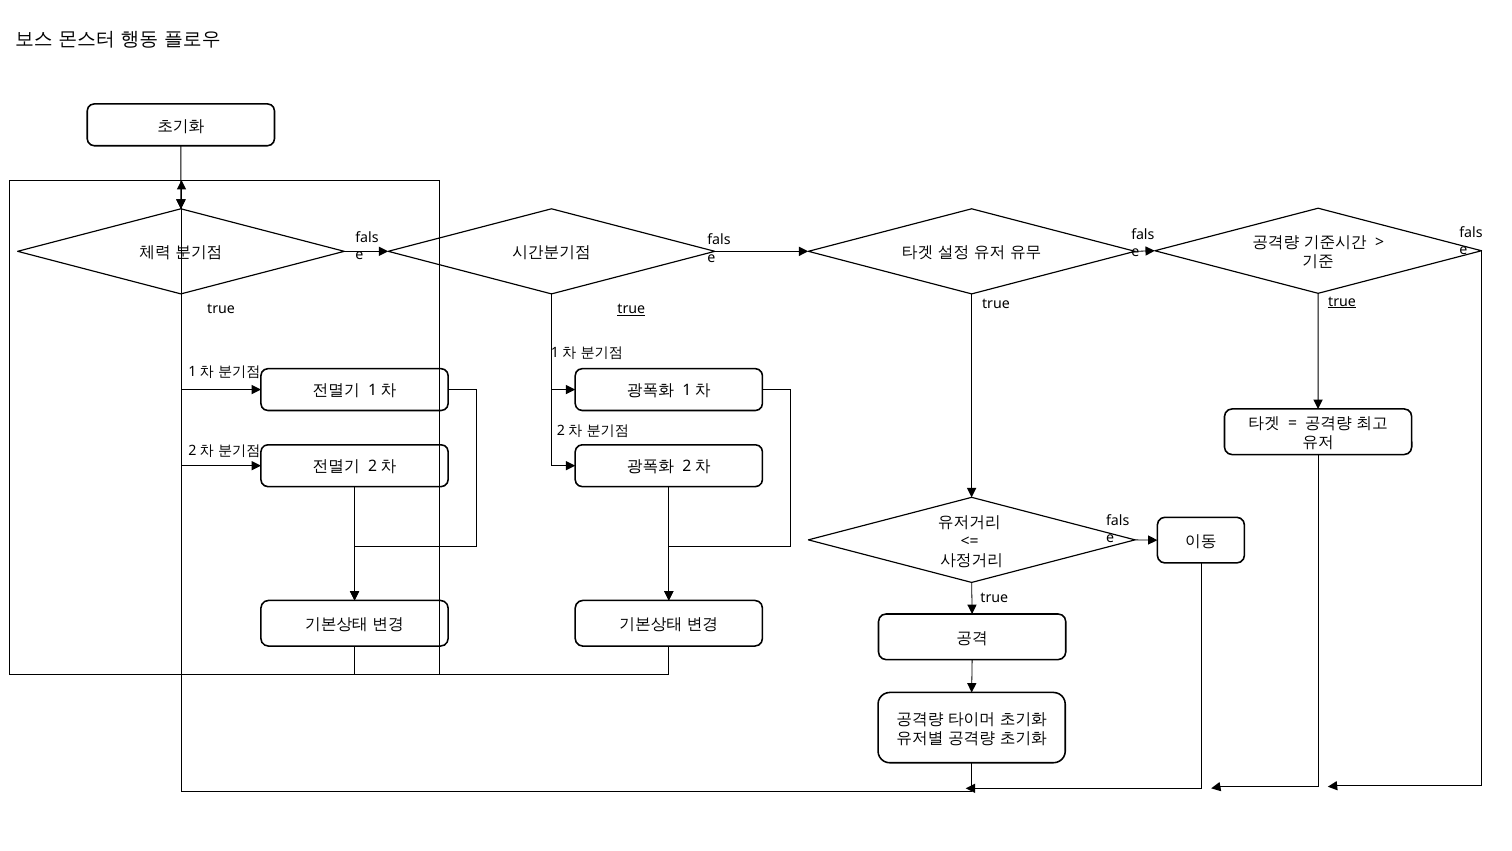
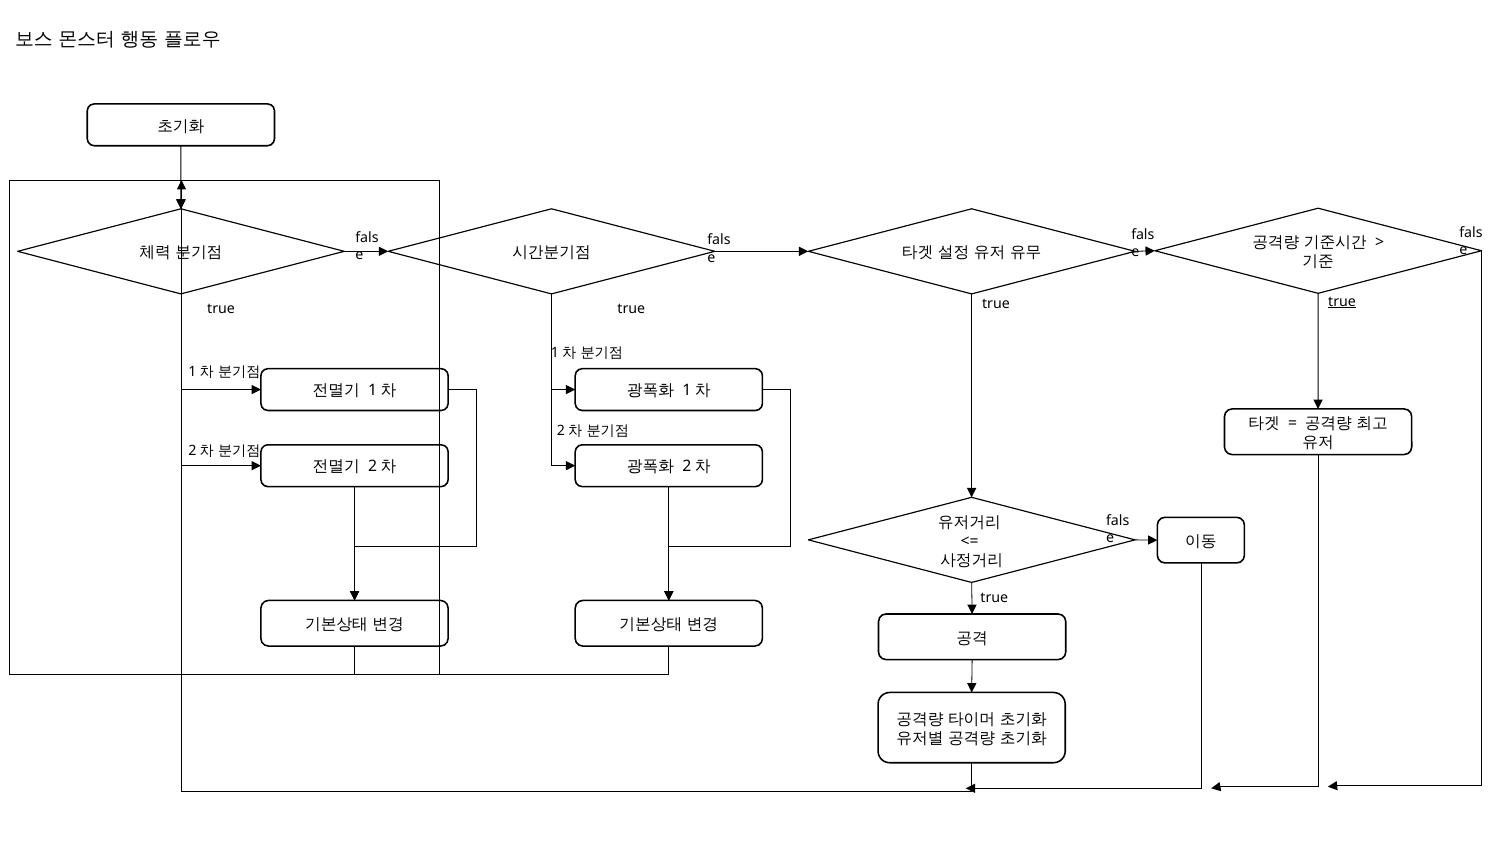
true underline: present -> none (631, 309)
